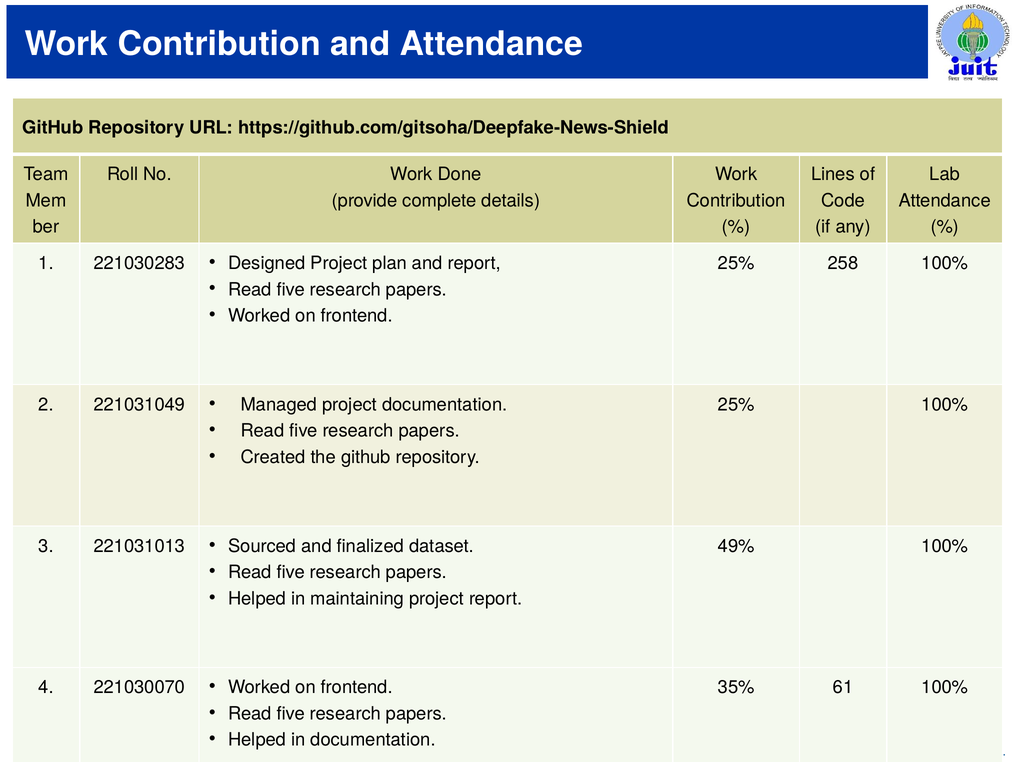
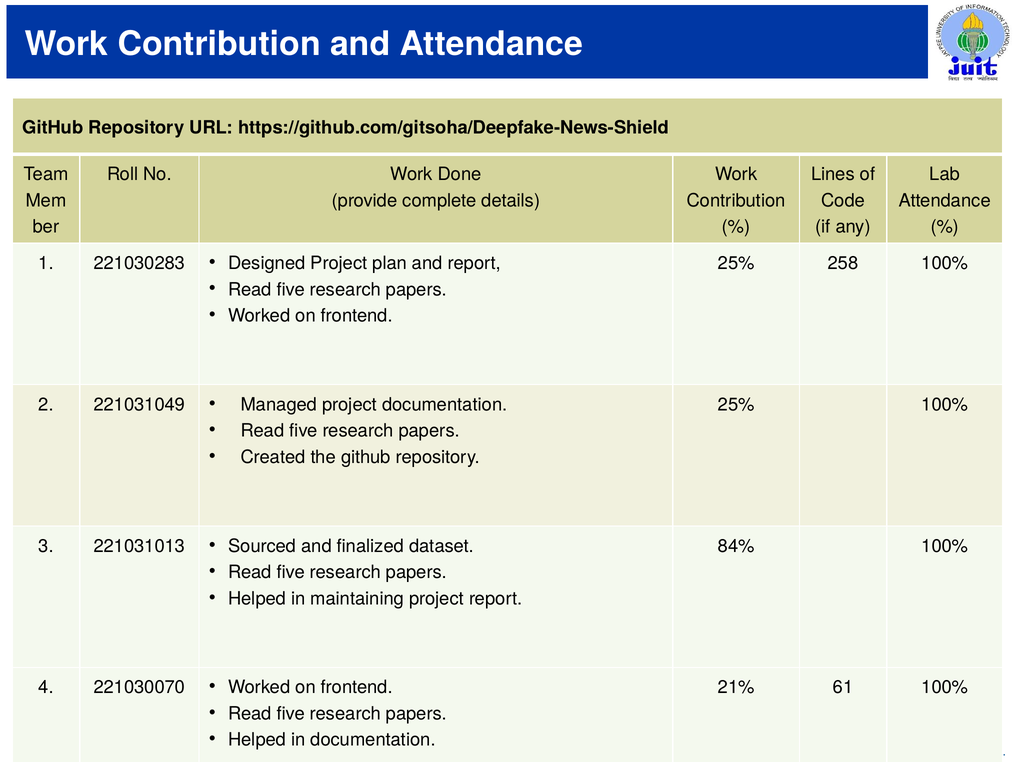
49%: 49% -> 84% (736, 546)
35%: 35% -> 21% (736, 687)
